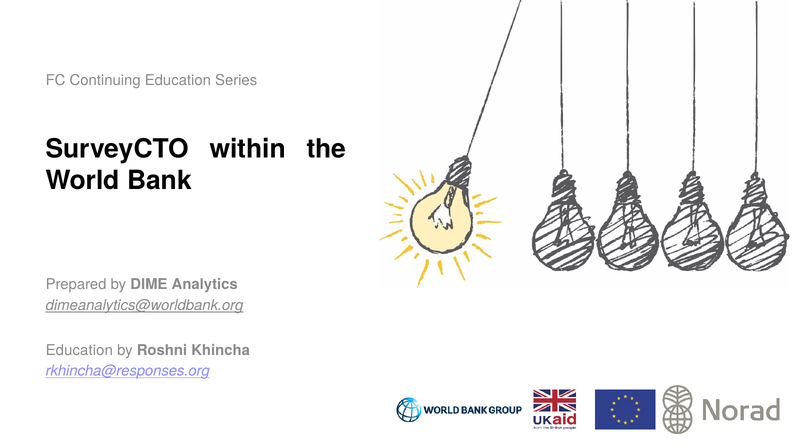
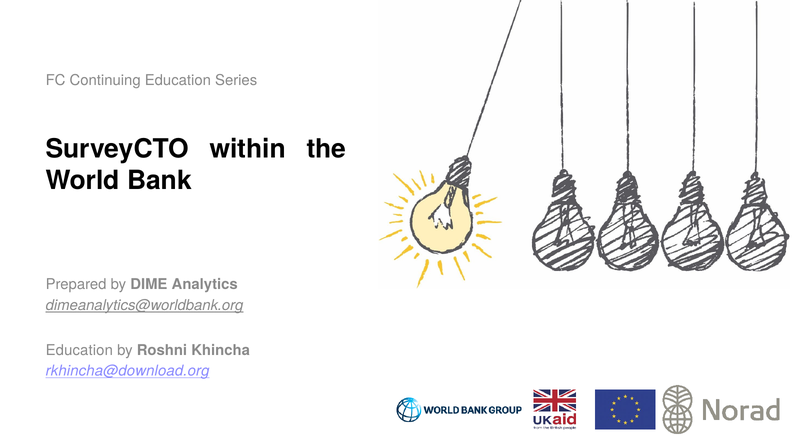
rkhincha@responses.org: rkhincha@responses.org -> rkhincha@download.org (128, 371)
